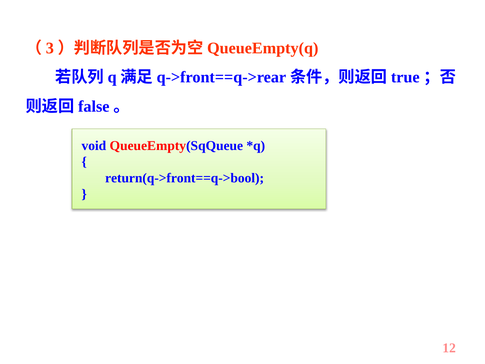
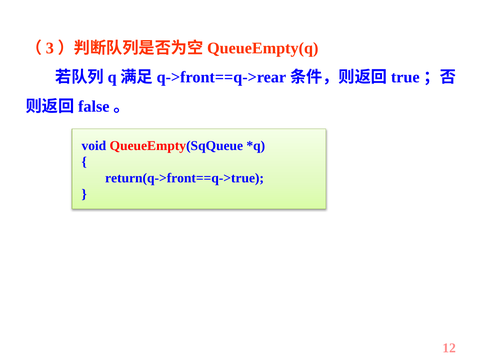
return(q->front==q->bool: return(q->front==q->bool -> return(q->front==q->true (185, 178)
